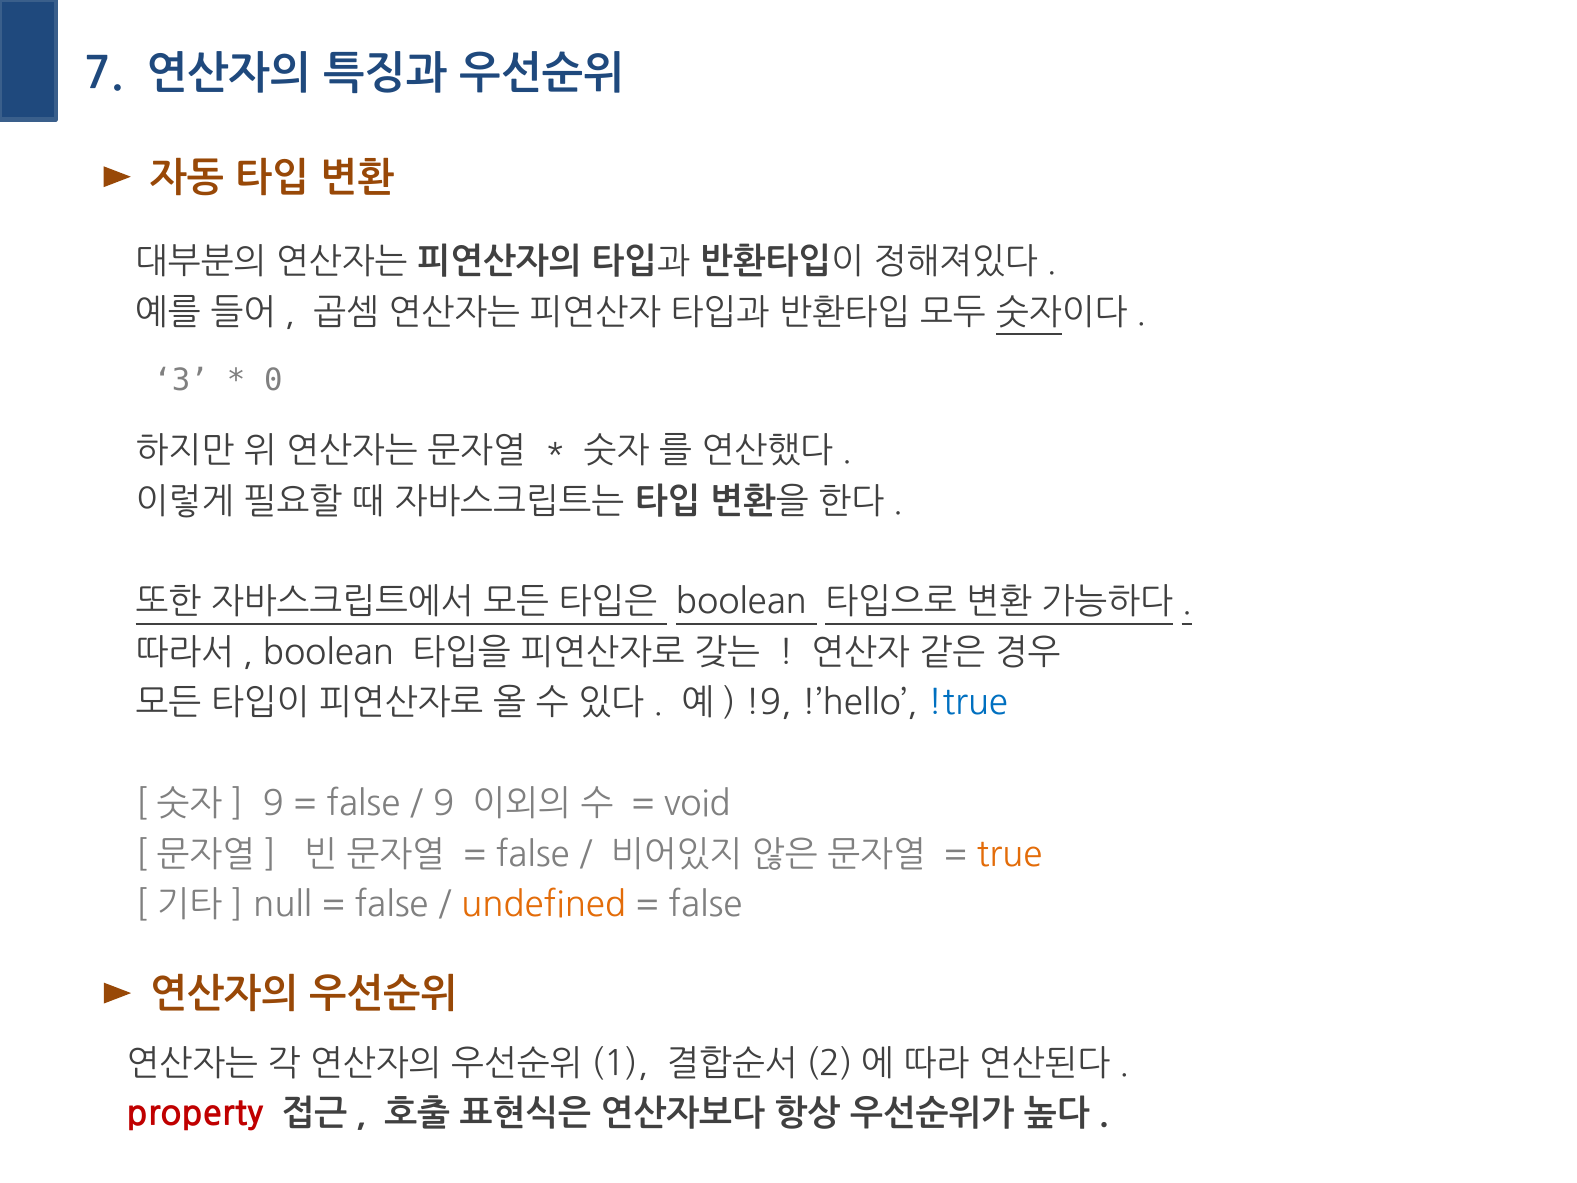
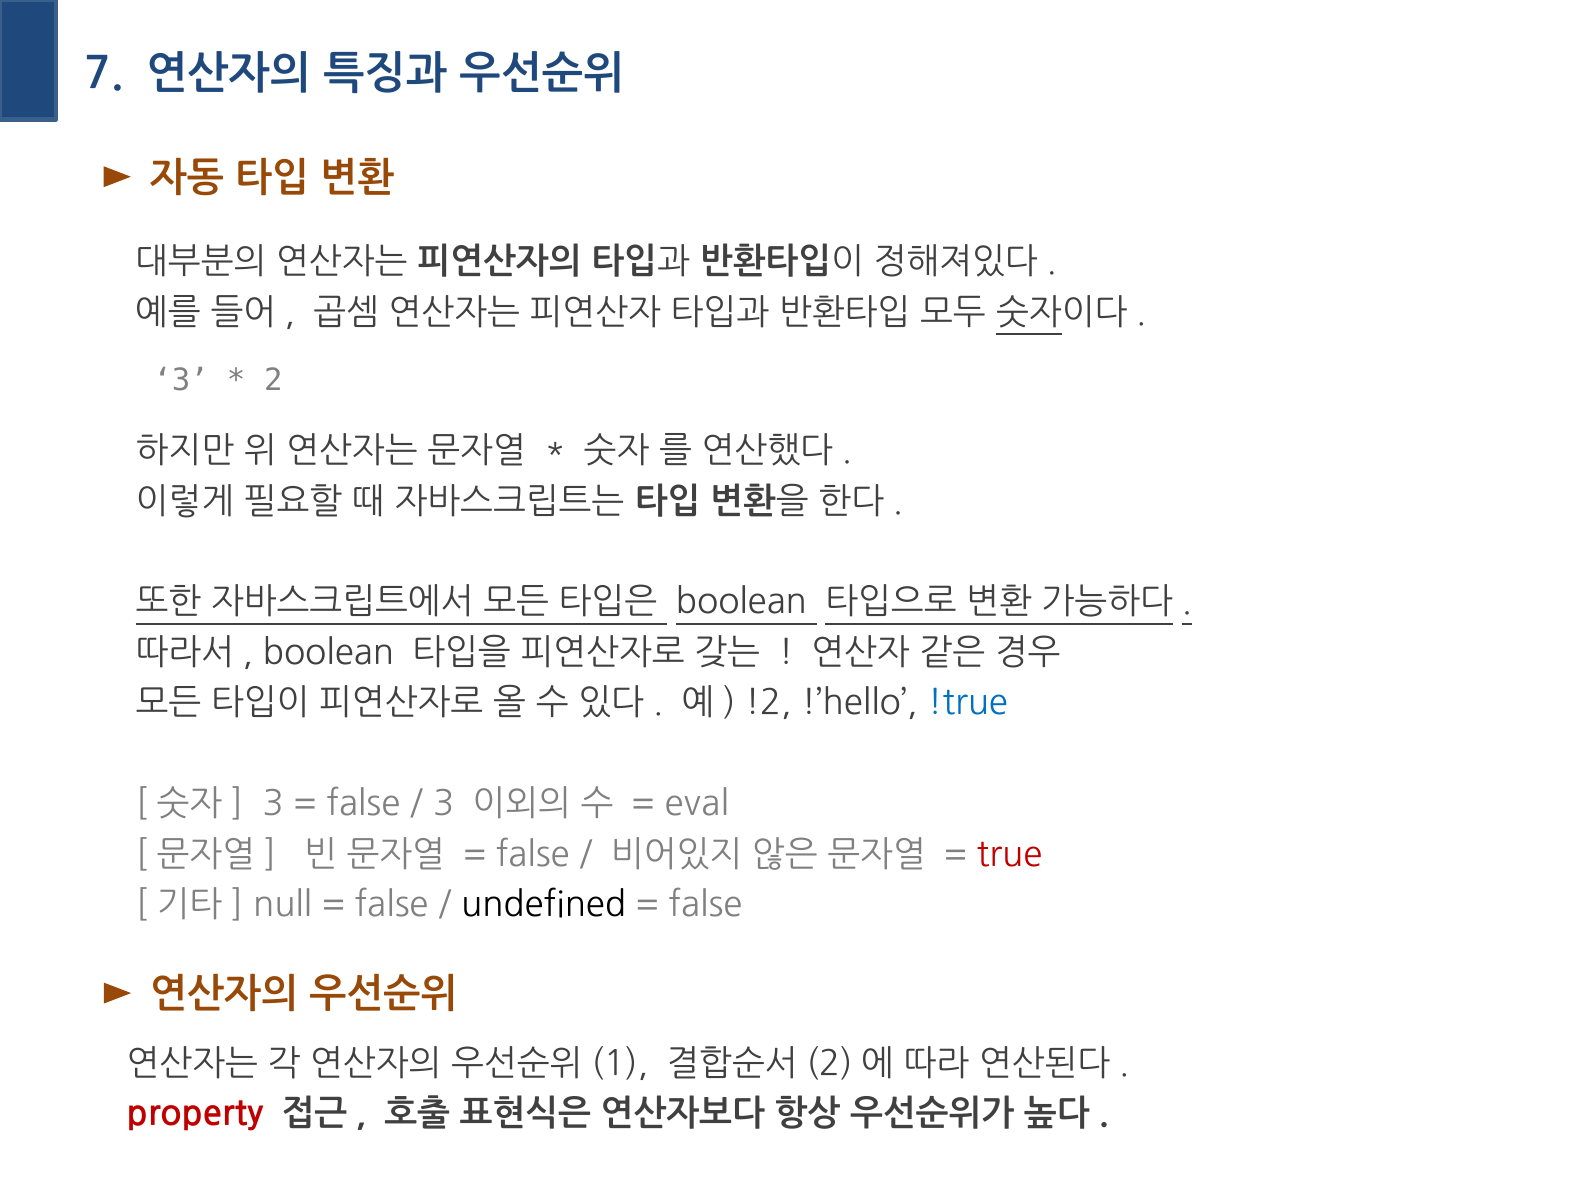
0: 0 -> 2 (273, 380)
!9: !9 -> !2 (768, 703)
9: 9 -> 3 (273, 804)
9: 9 -> 3 (444, 804)
void: void -> eval (697, 804)
true colour: orange -> red (1010, 854)
undefined colour: orange -> black (544, 905)
